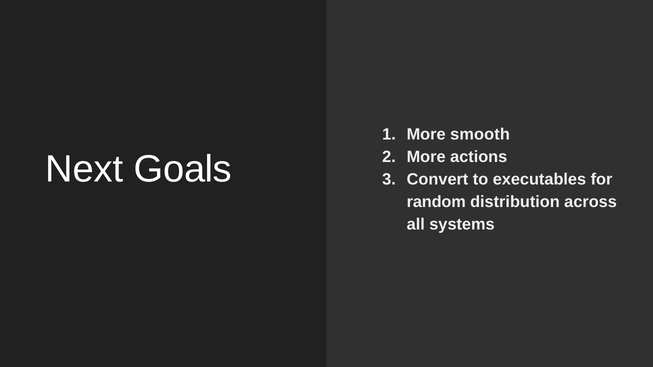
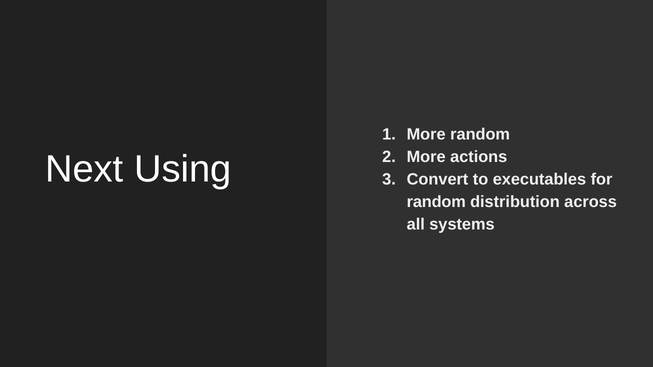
More smooth: smooth -> random (480, 134)
Goals: Goals -> Using (183, 169)
